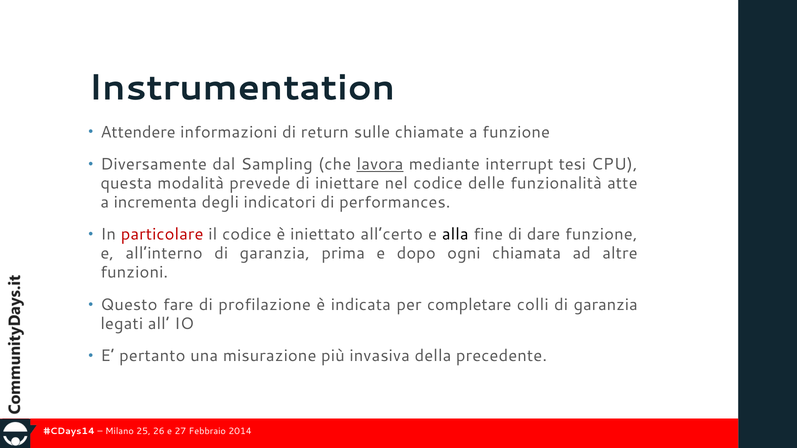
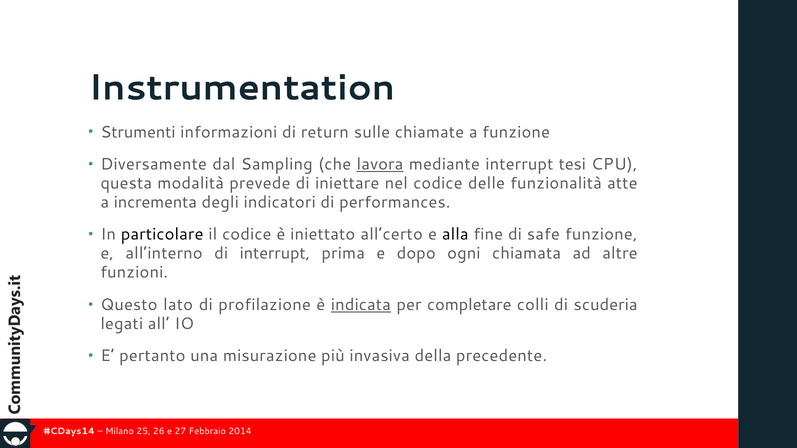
Attendere: Attendere -> Strumenti (138, 132)
particolare colour: red -> black (162, 235)
dare: dare -> safe (543, 235)
all’interno di garanzia: garanzia -> interrupt (275, 254)
fare: fare -> lato (178, 305)
indicata underline: none -> present (361, 305)
colli di garanzia: garanzia -> scuderia (606, 305)
